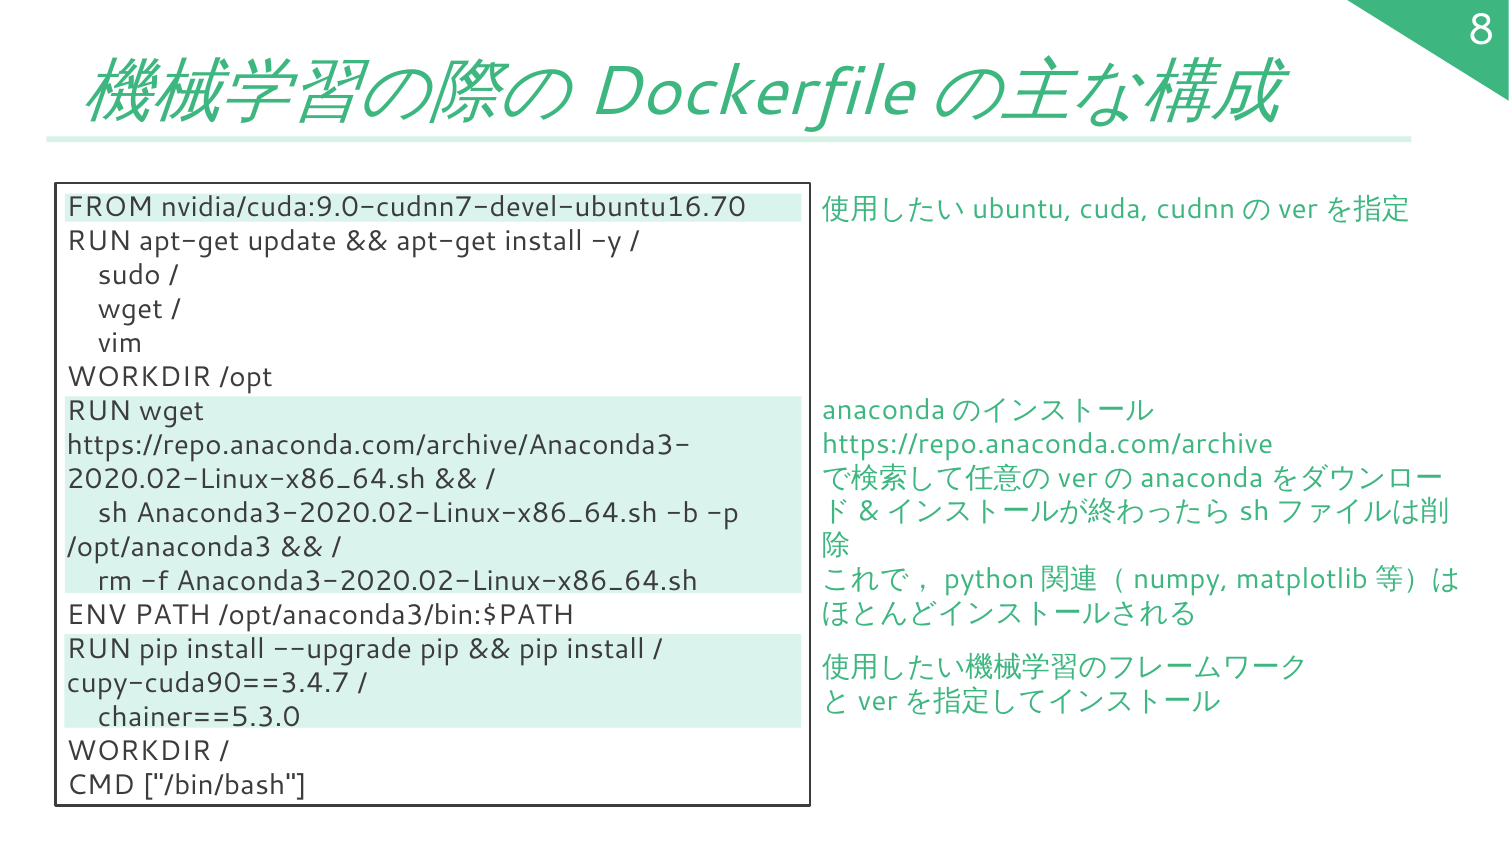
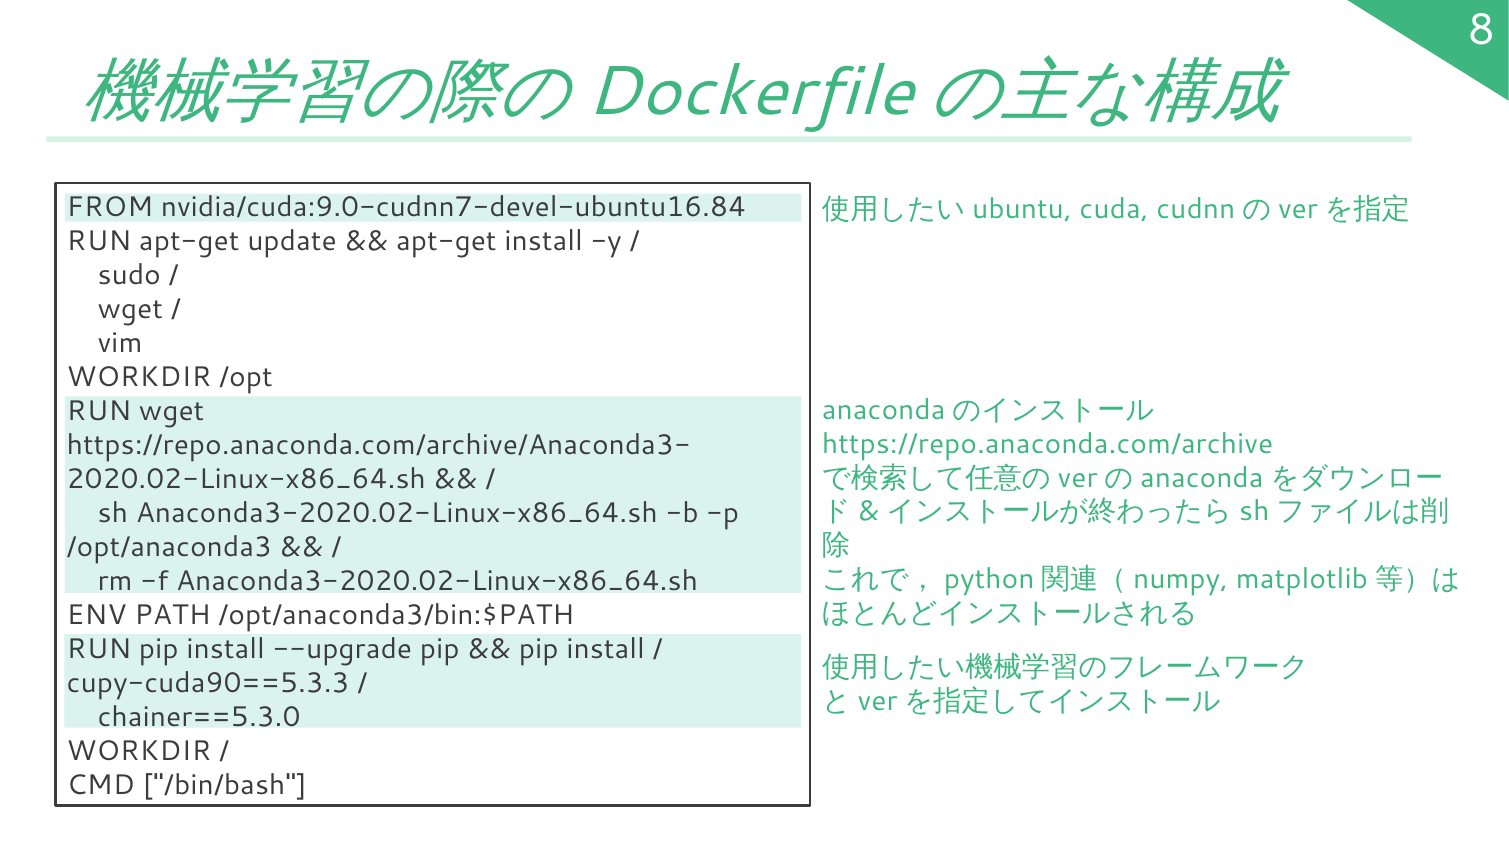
nvidia/cuda:9.0-cudnn7-devel-ubuntu16.70: nvidia/cuda:9.0-cudnn7-devel-ubuntu16.70 -> nvidia/cuda:9.0-cudnn7-devel-ubuntu16.84 (453, 208)
cupy-cuda90==3.4.7: cupy-cuda90==3.4.7 -> cupy-cuda90==5.3.3 (208, 683)
